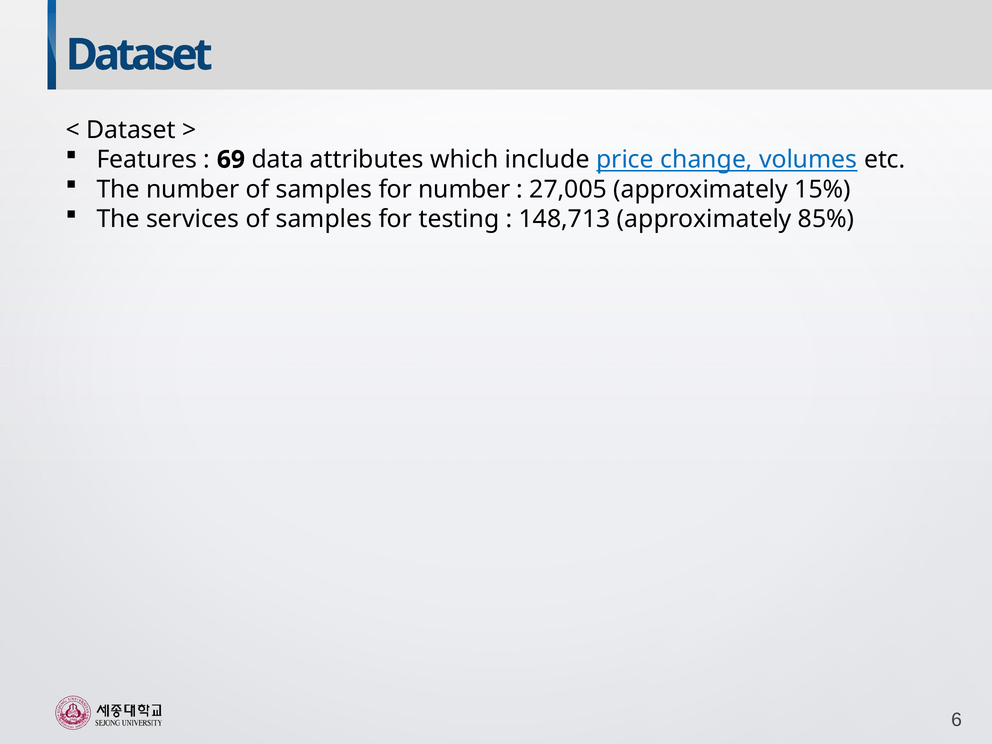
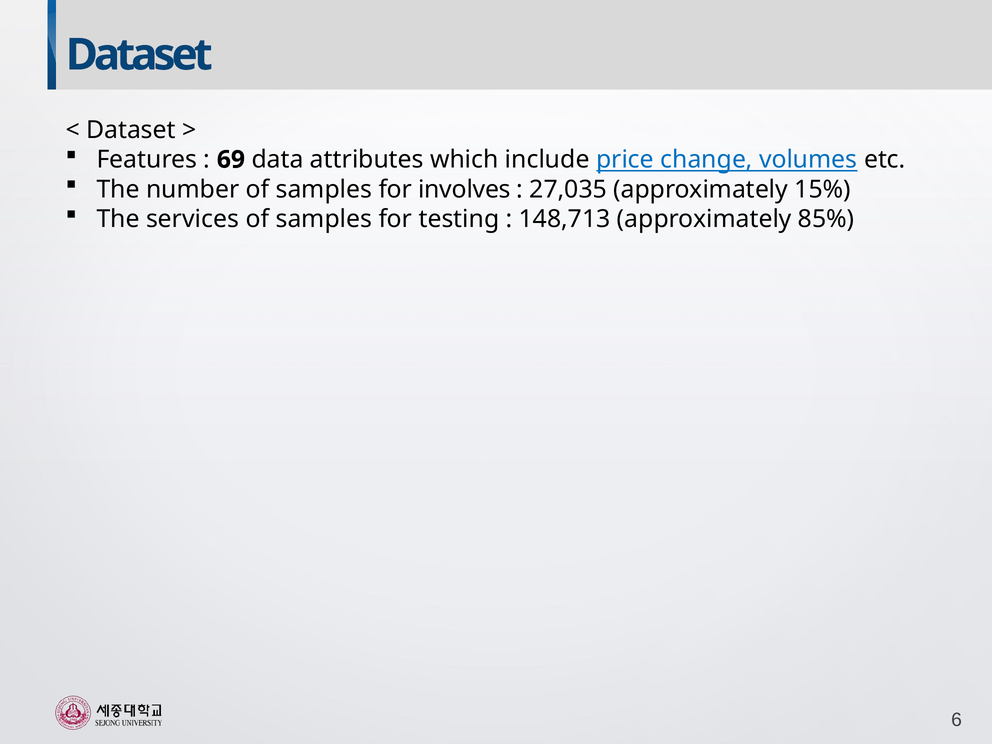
for number: number -> involves (464, 189)
27,005: 27,005 -> 27,035 (568, 189)
